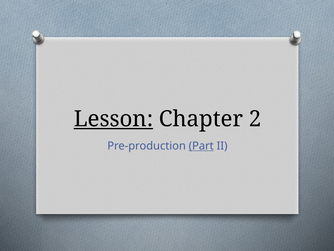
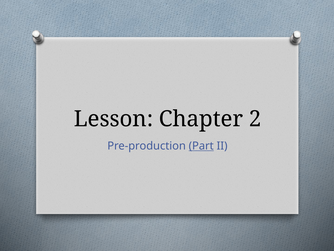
Lesson underline: present -> none (113, 119)
